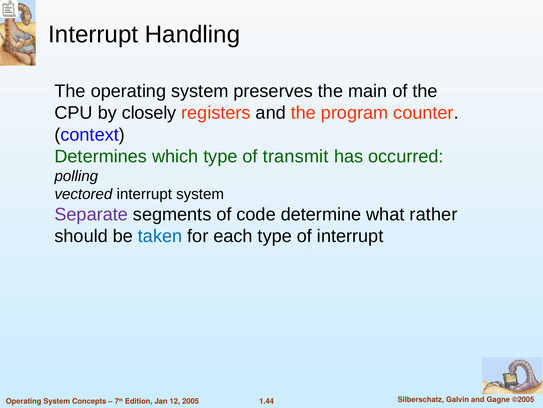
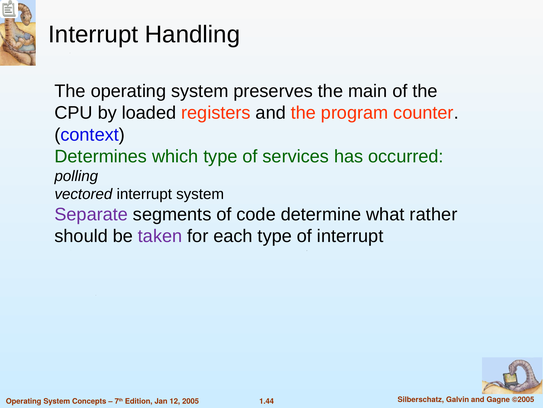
closely: closely -> loaded (149, 113)
transmit: transmit -> services (296, 156)
taken colour: blue -> purple (160, 236)
